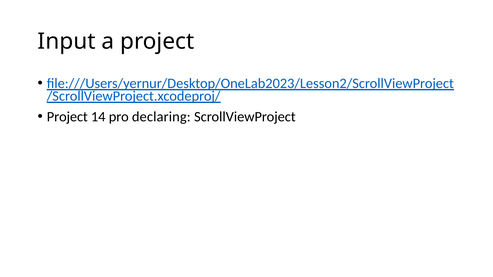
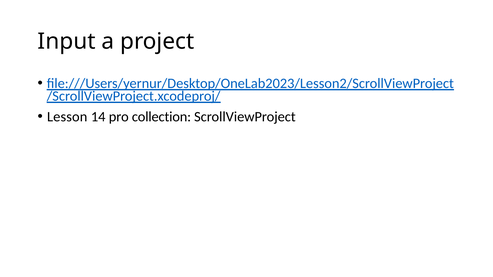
Project: Project -> Lesson (67, 117)
declaring: declaring -> collection (161, 117)
